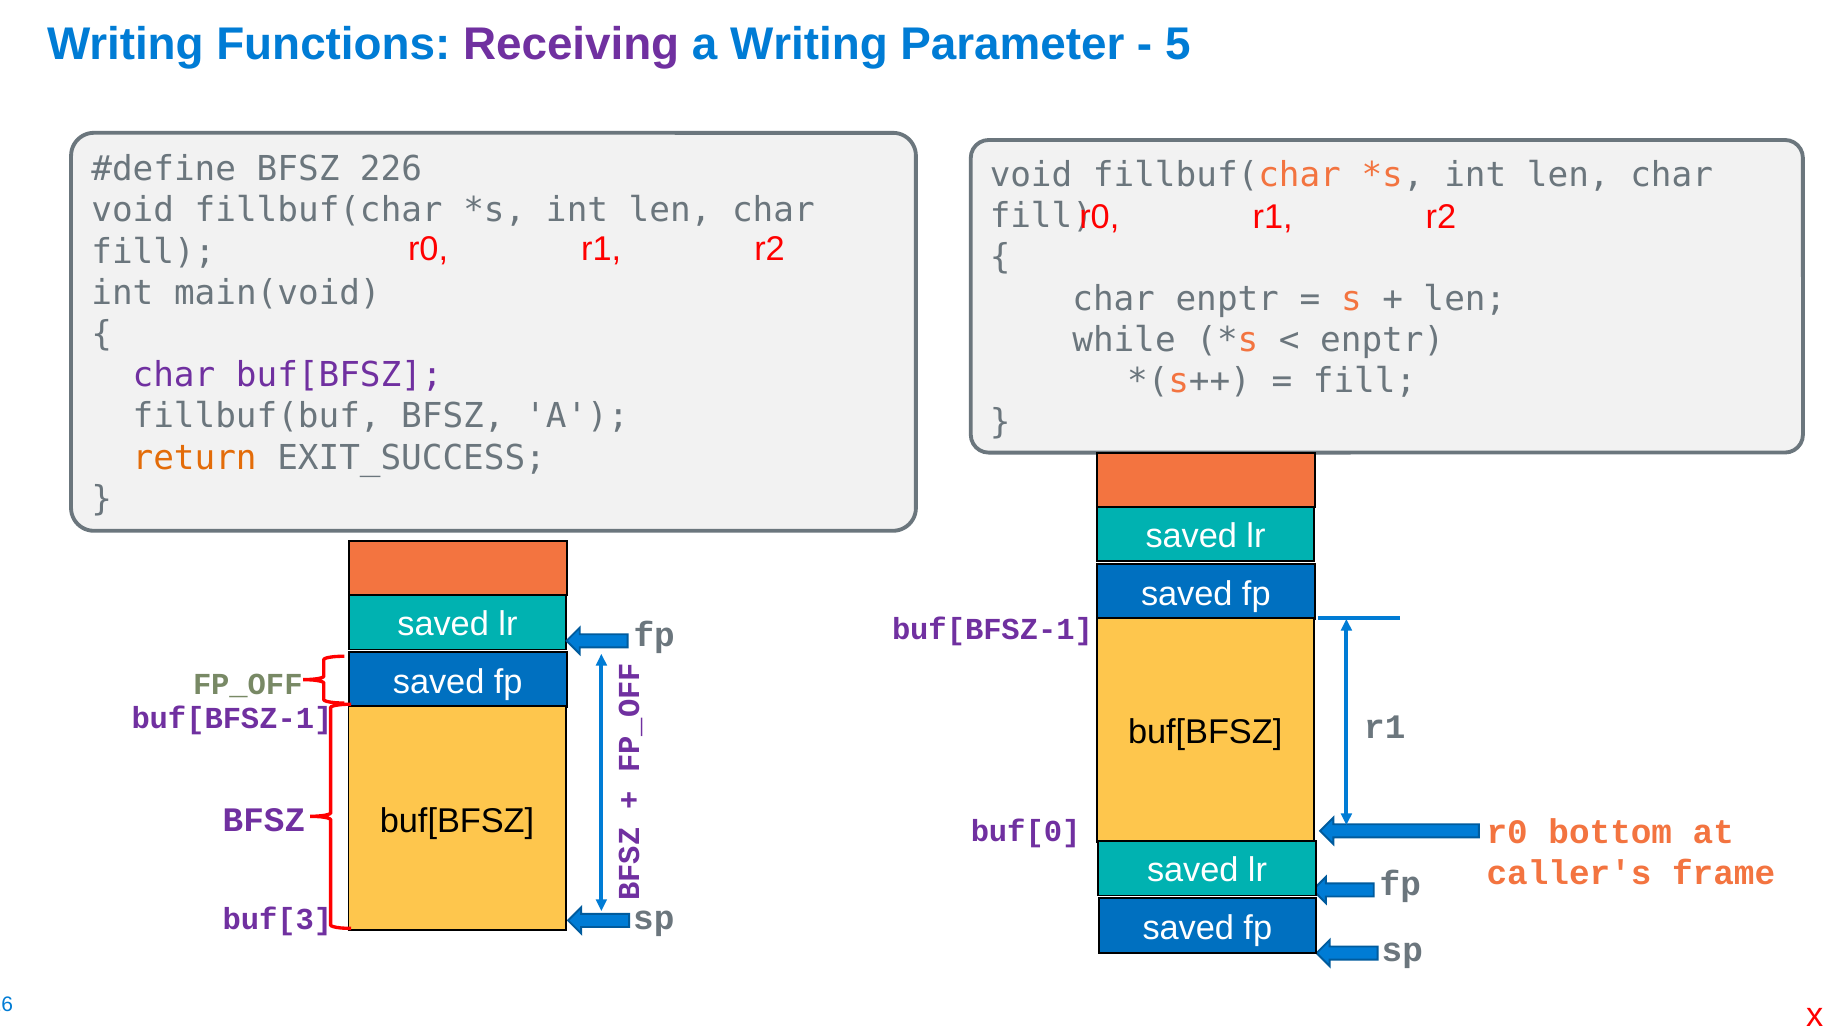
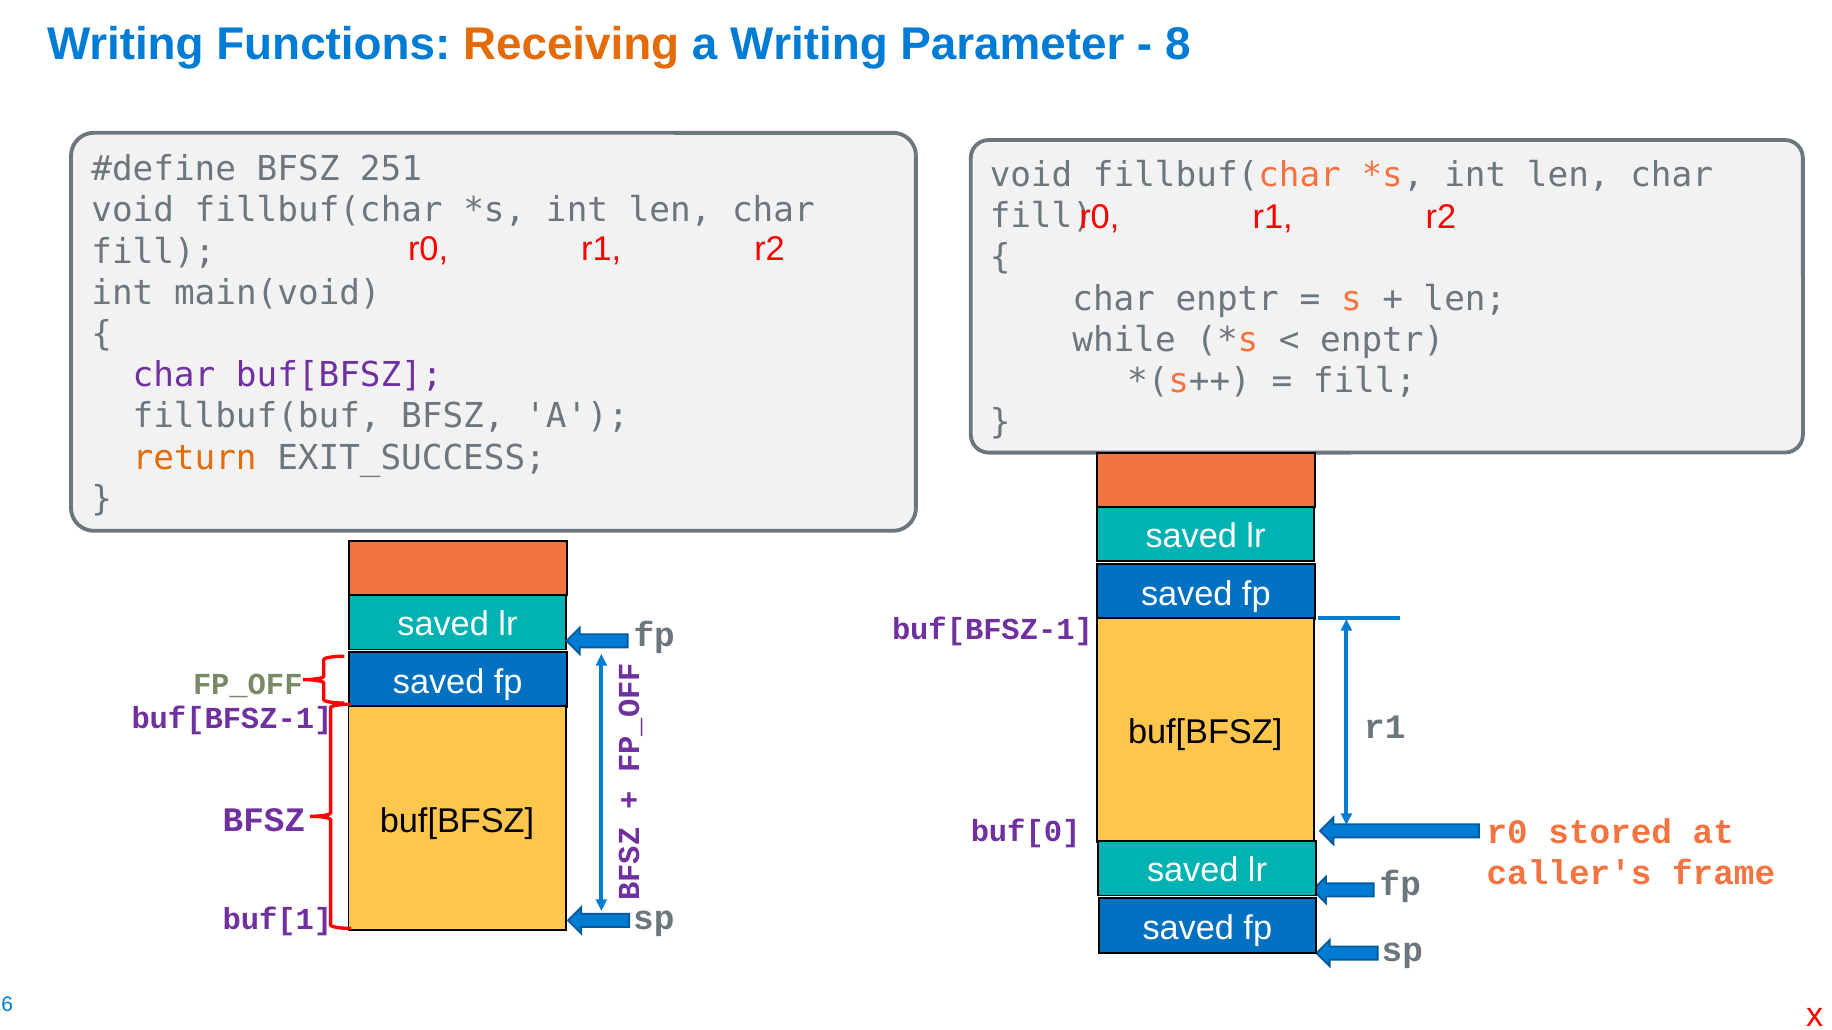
Receiving colour: purple -> orange (571, 44)
5: 5 -> 8 (1178, 44)
226: 226 -> 251 (391, 169)
bottom: bottom -> stored (1610, 832)
buf[3: buf[3 -> buf[1 (278, 920)
